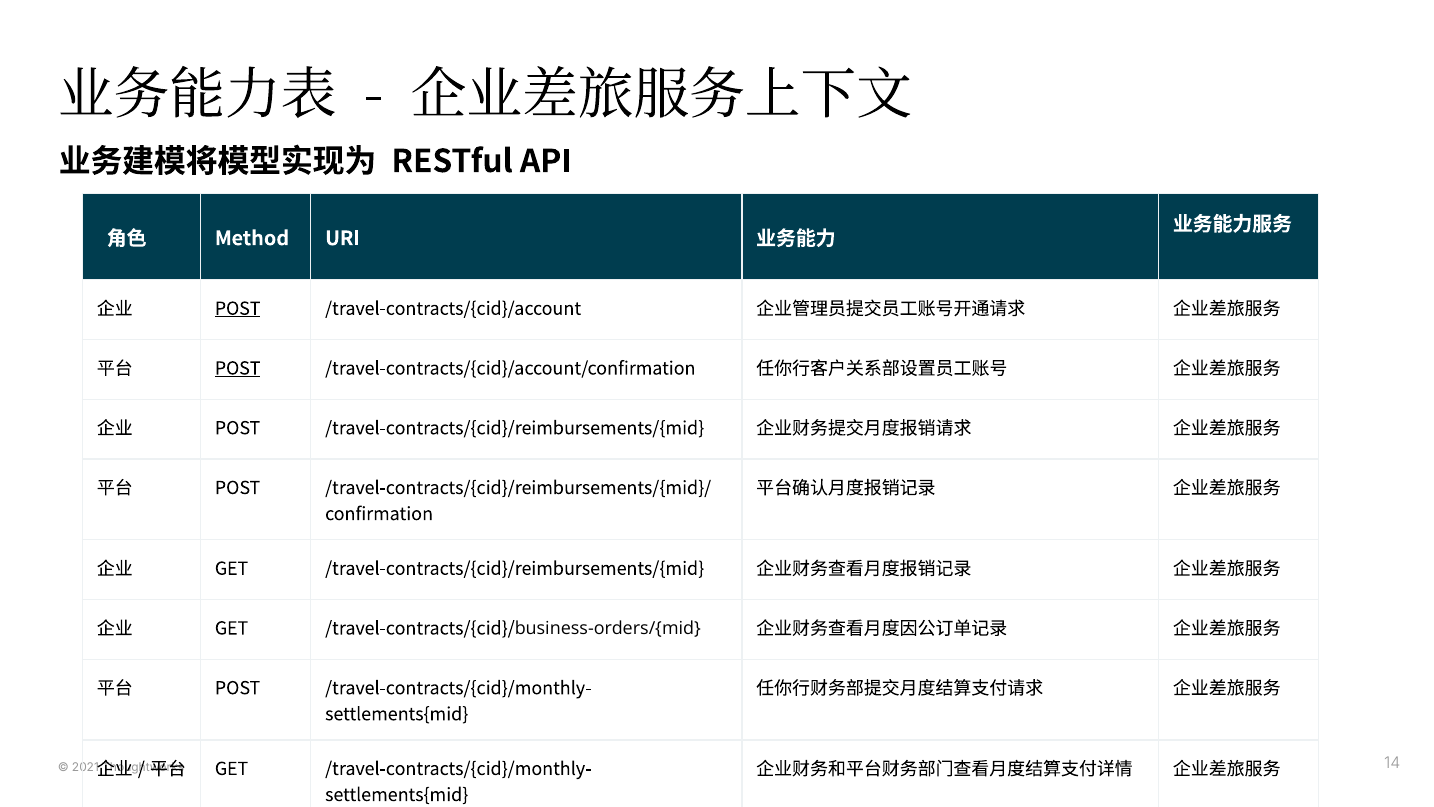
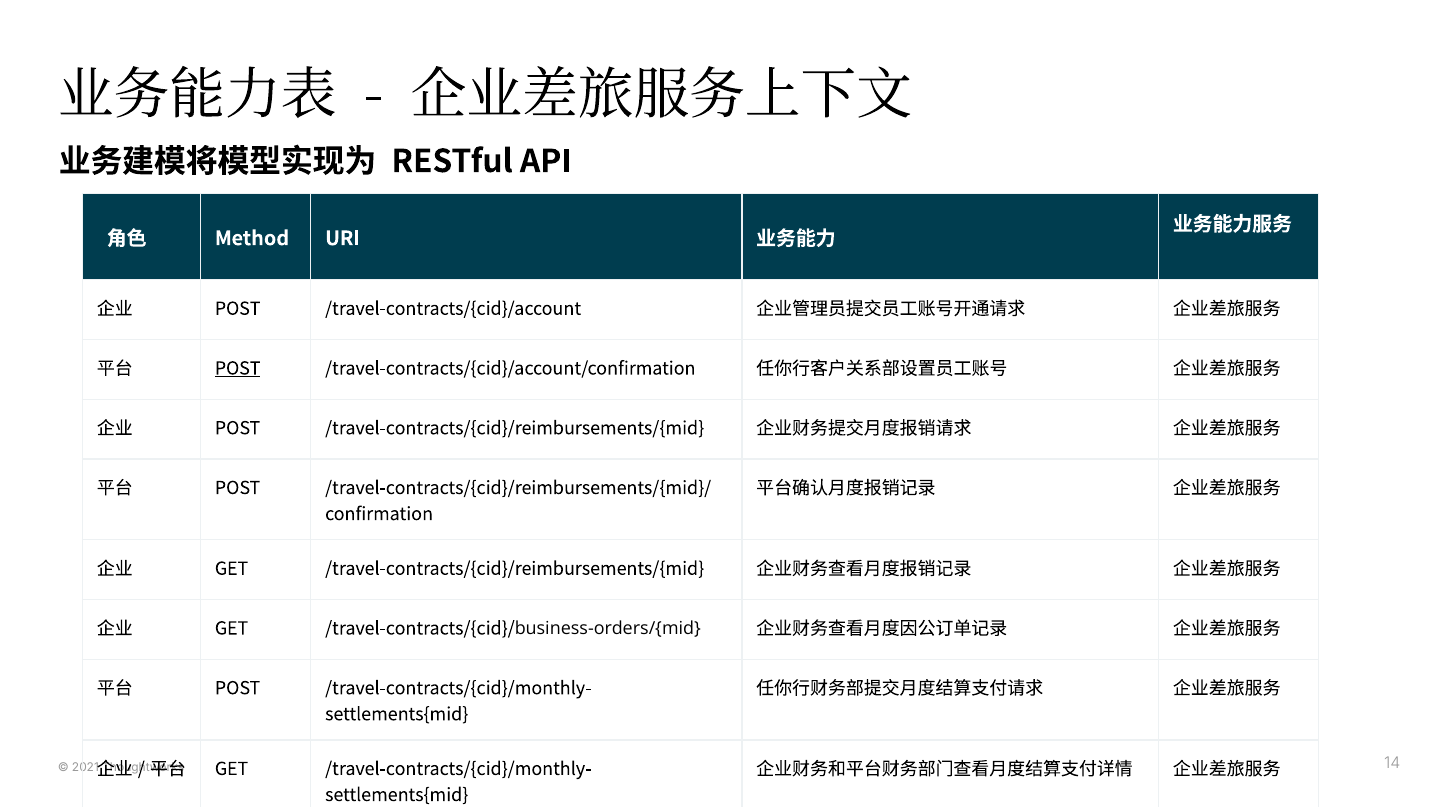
POST underline: present -> none (238, 309)
